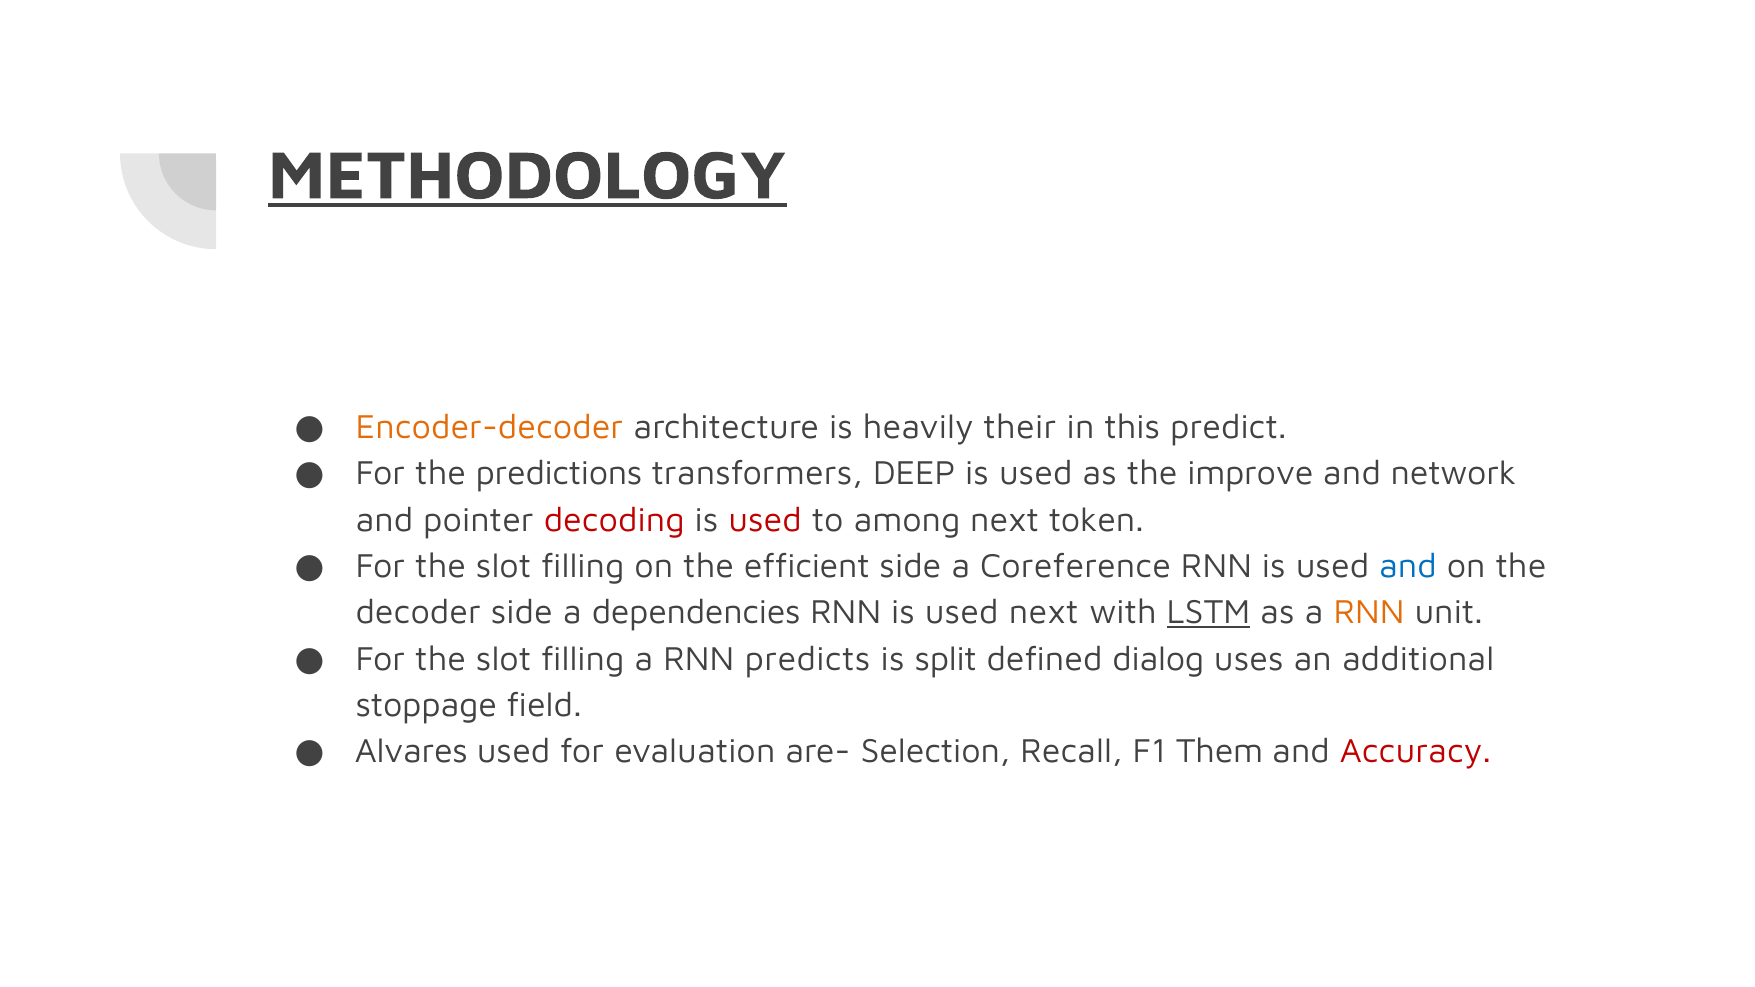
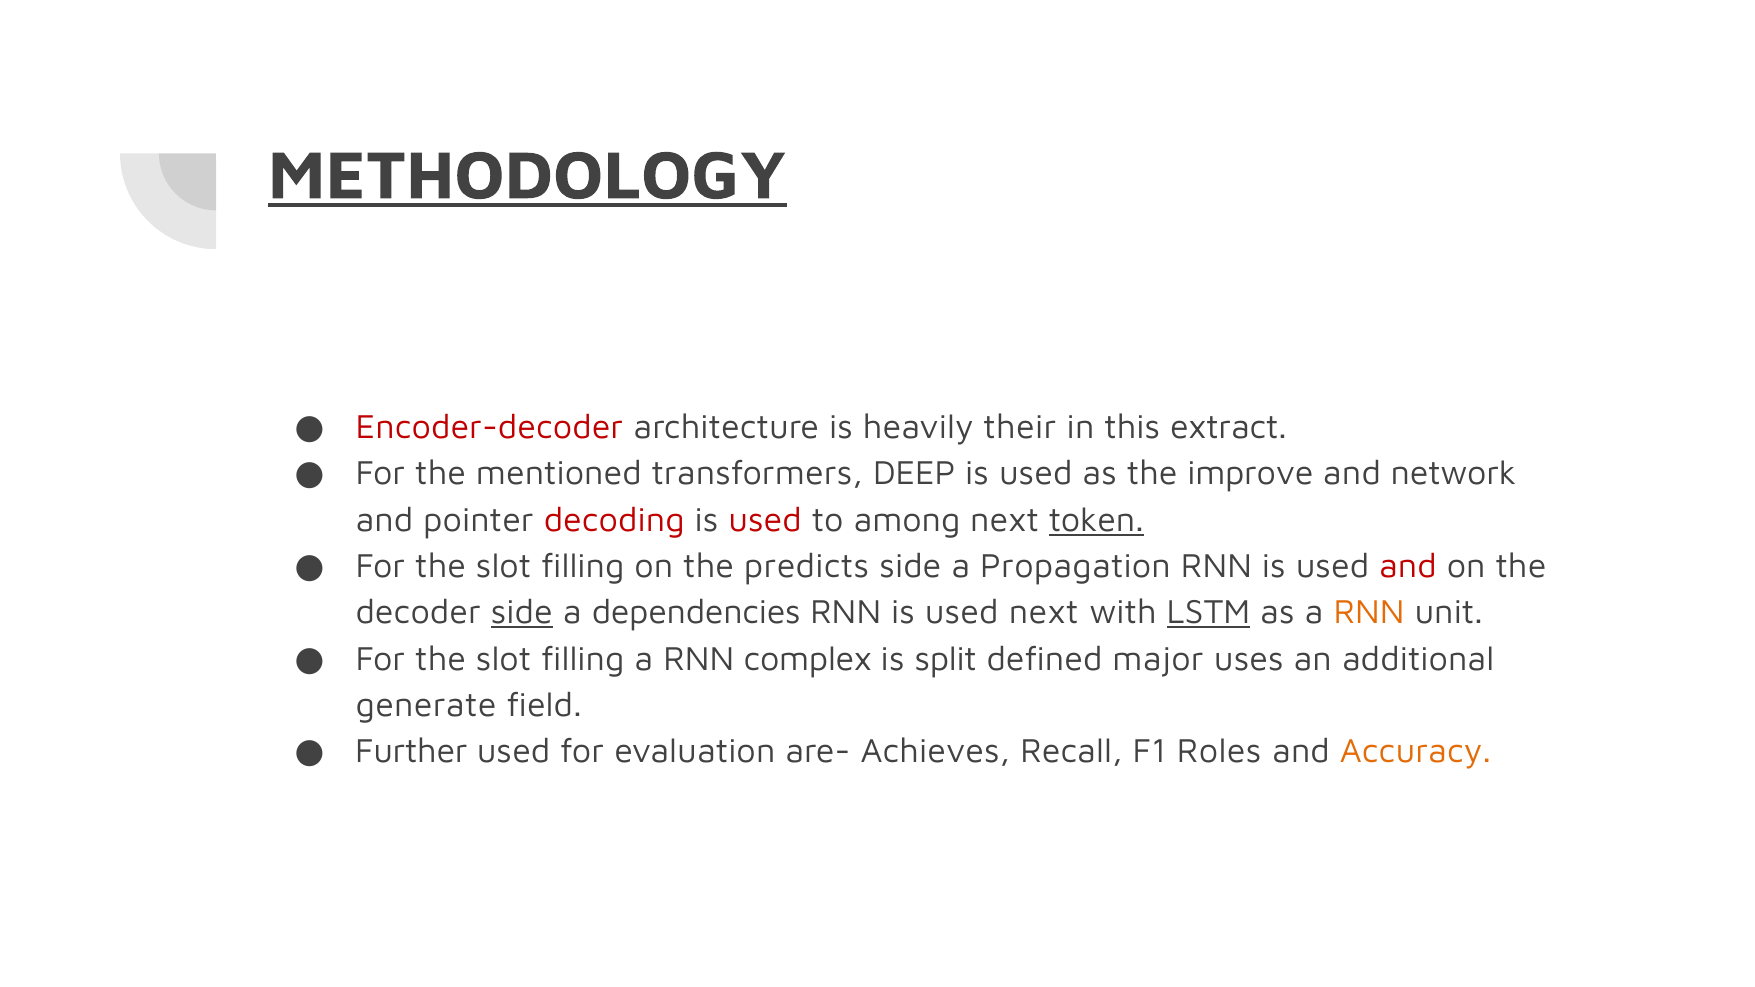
Encoder-decoder colour: orange -> red (489, 427)
predict: predict -> extract (1229, 427)
predictions: predictions -> mentioned (559, 474)
token underline: none -> present (1096, 520)
efficient: efficient -> predicts (807, 566)
Coreference: Coreference -> Propagation (1076, 566)
and colour: blue -> red (1408, 566)
side underline: none -> present (522, 613)
predicts: predicts -> complex (808, 659)
dialog: dialog -> major (1158, 659)
stoppage: stoppage -> generate (426, 705)
Alvares: Alvares -> Further (411, 752)
Selection: Selection -> Achieves (936, 752)
Them: Them -> Roles (1219, 752)
Accuracy colour: red -> orange (1416, 752)
